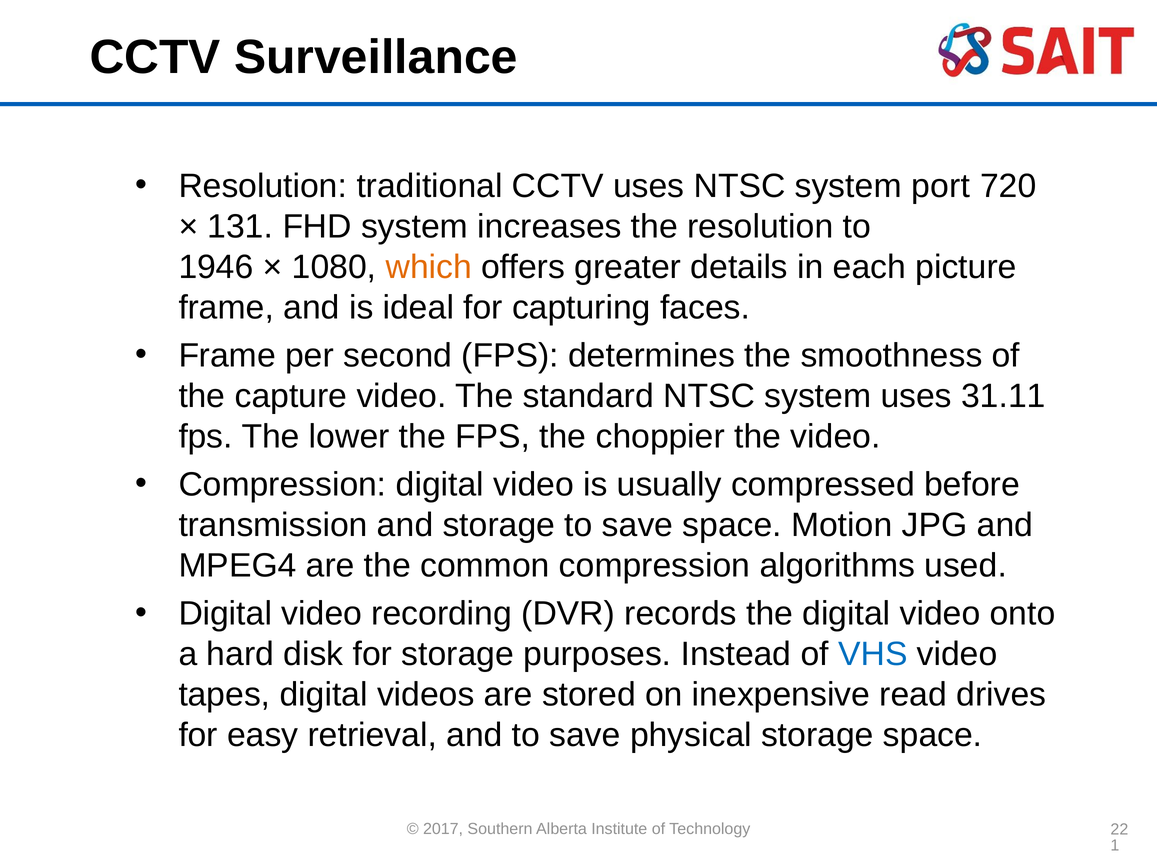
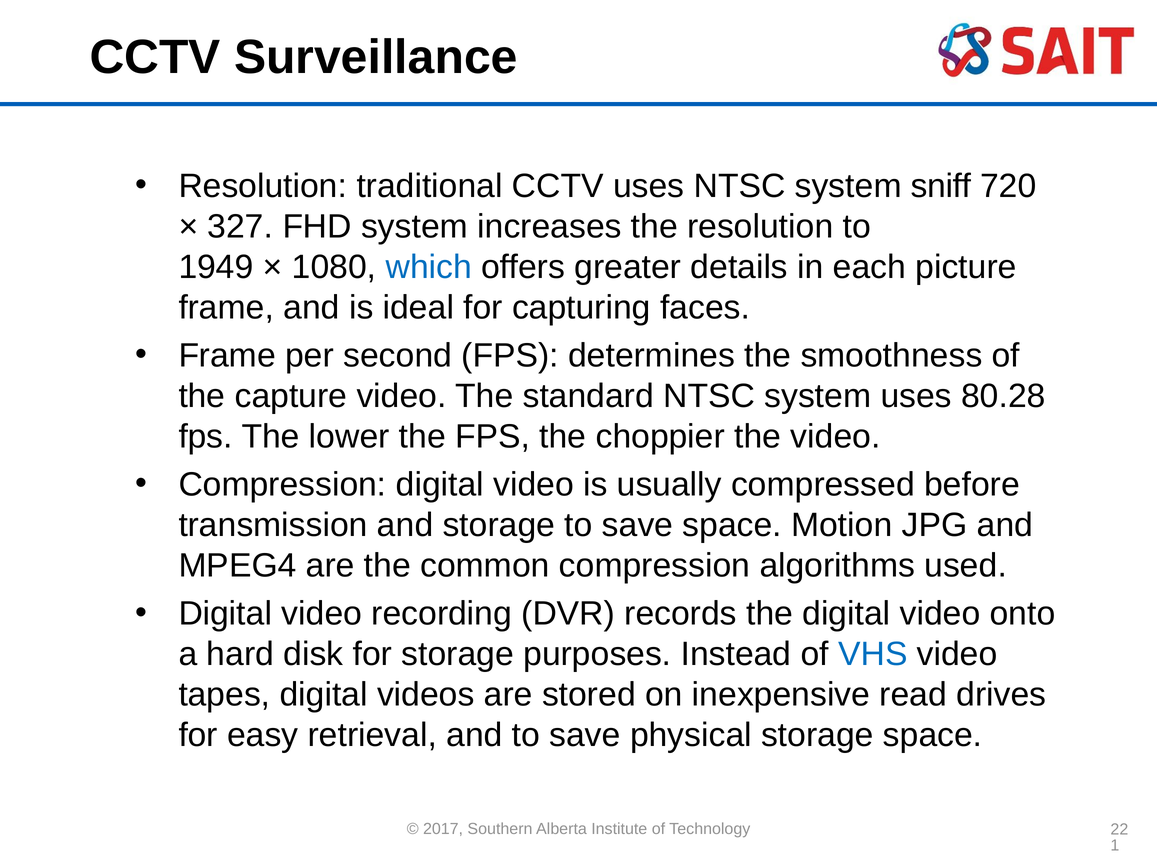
port: port -> sniff (941, 186)
131: 131 -> 327 (240, 227)
1946: 1946 -> 1949 (216, 267)
which colour: orange -> blue (429, 267)
31.11: 31.11 -> 80.28 (1003, 396)
